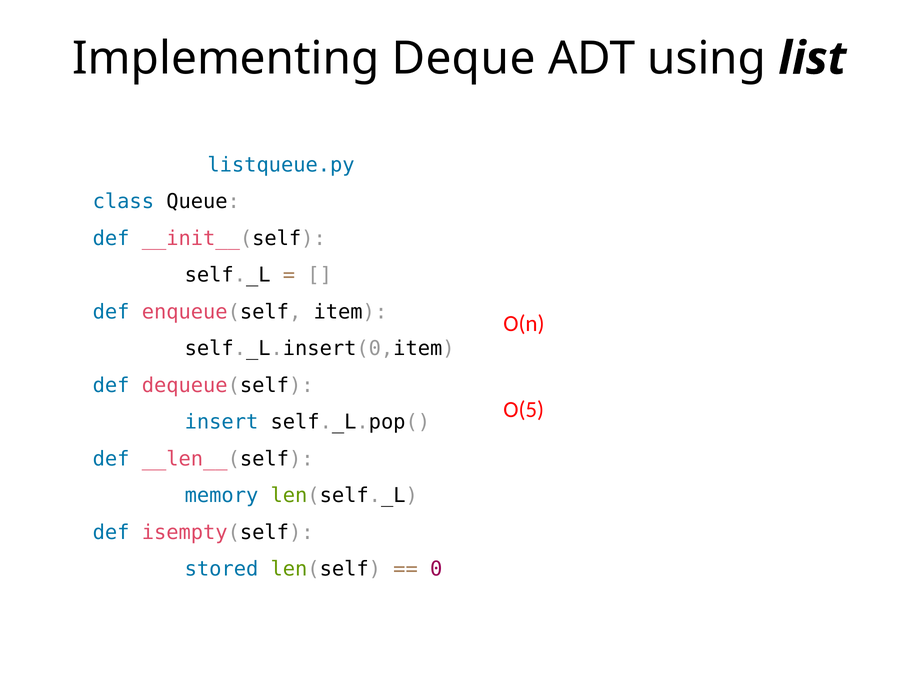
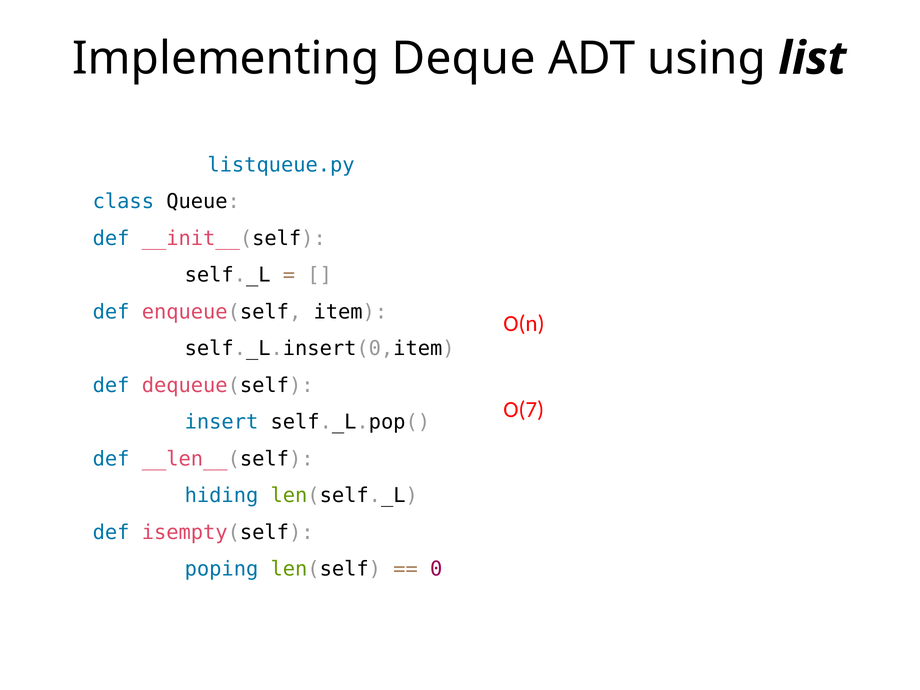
O(5: O(5 -> O(7 (524, 410)
memory: memory -> hiding (222, 496)
stored: stored -> poping (222, 569)
